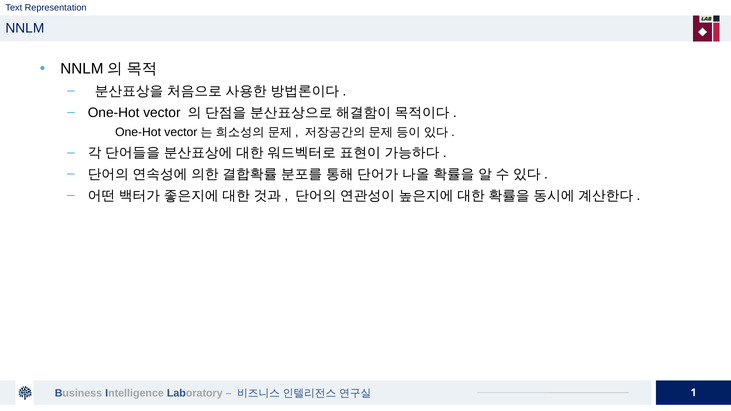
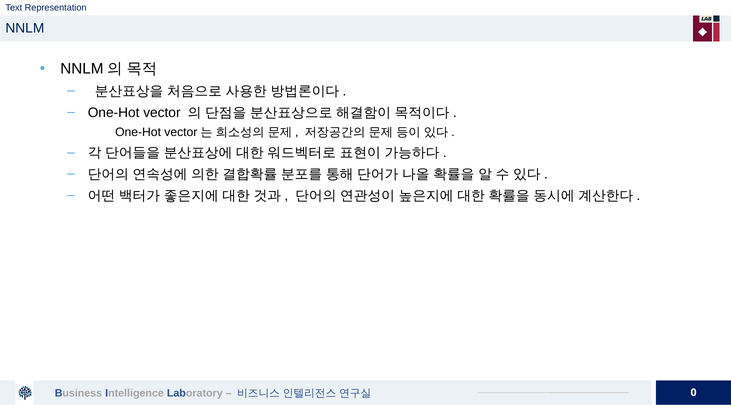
1: 1 -> 0 (694, 393)
